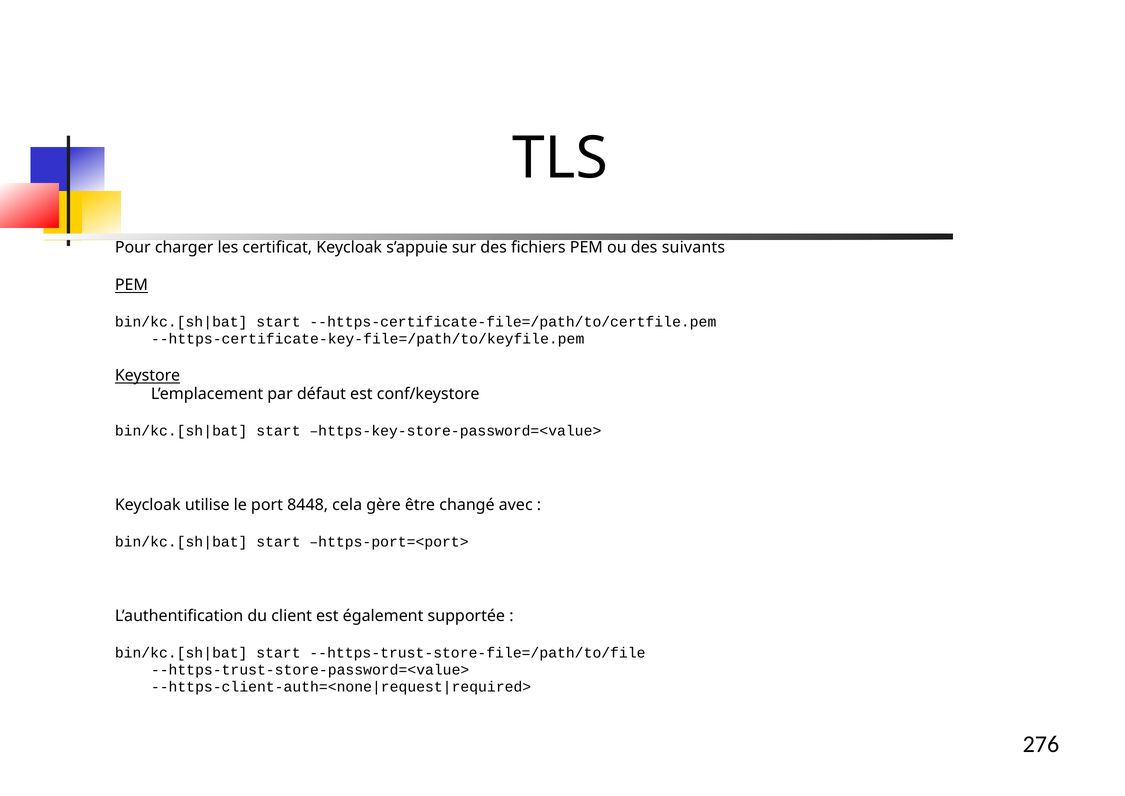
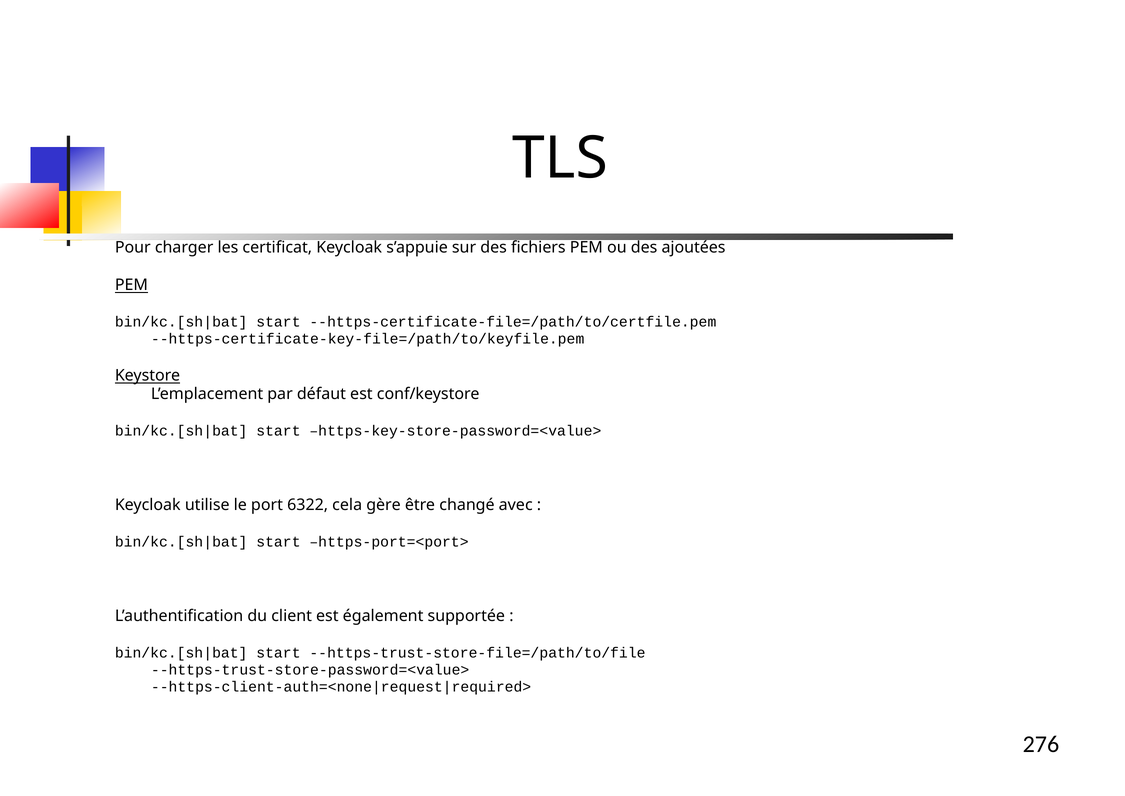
suivants: suivants -> ajoutées (694, 247)
8448: 8448 -> 6322 (308, 505)
